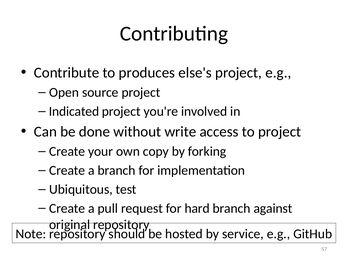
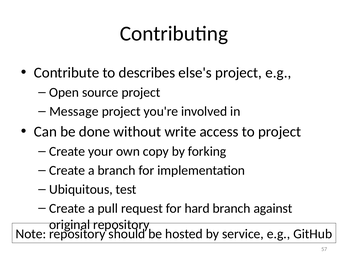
produces: produces -> describes (147, 73)
Indicated: Indicated -> Message (74, 111)
